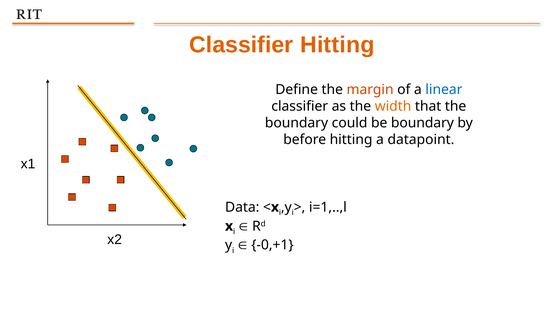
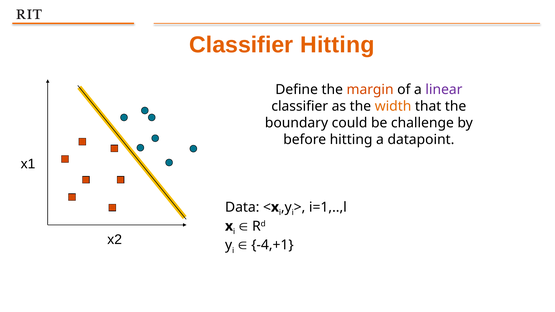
linear colour: blue -> purple (444, 90)
be boundary: boundary -> challenge (422, 123)
-0,+1: -0,+1 -> -4,+1 (272, 245)
